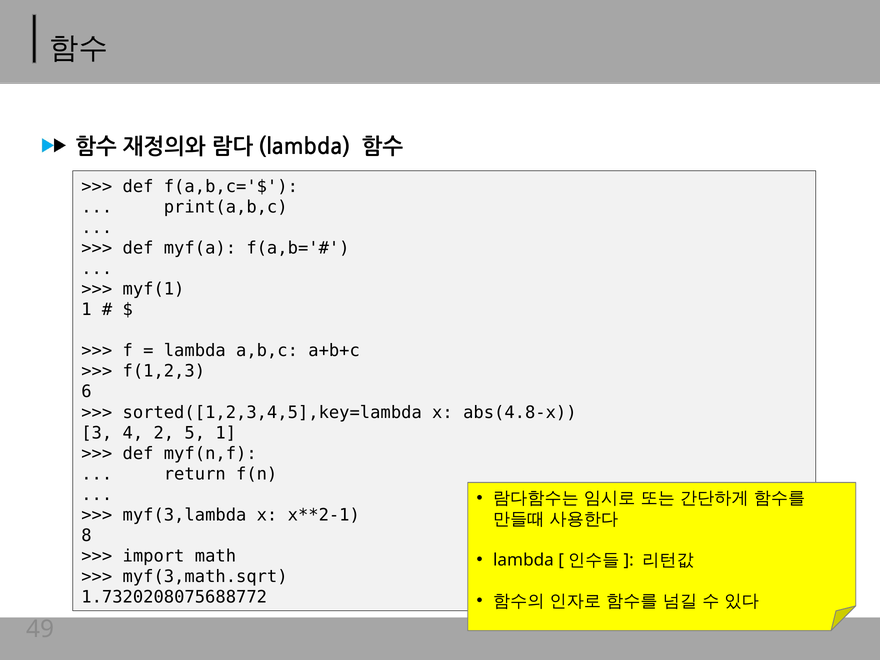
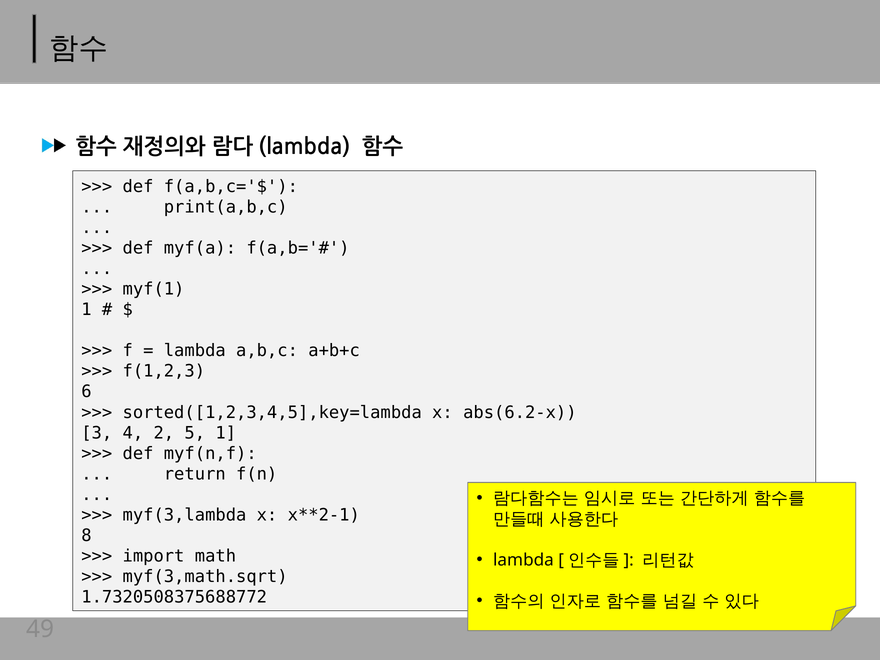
abs(4.8-x: abs(4.8-x -> abs(6.2-x (520, 412)
1.7320208075688772: 1.7320208075688772 -> 1.7320508375688772 (174, 597)
